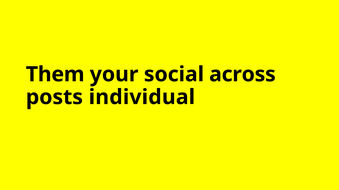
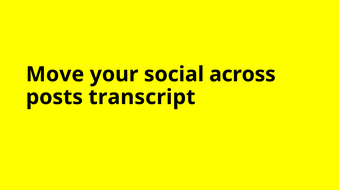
Them: Them -> Move (55, 75)
individual: individual -> transcript (142, 97)
